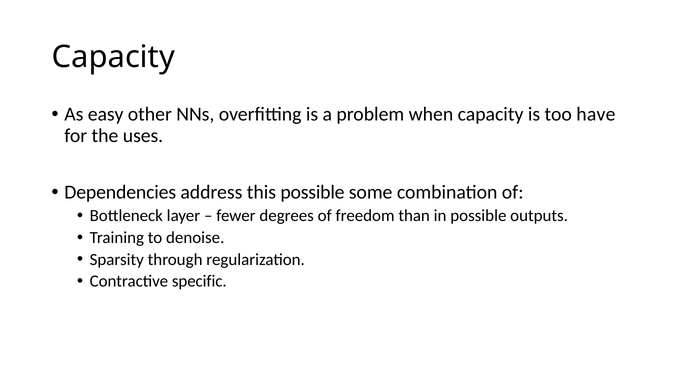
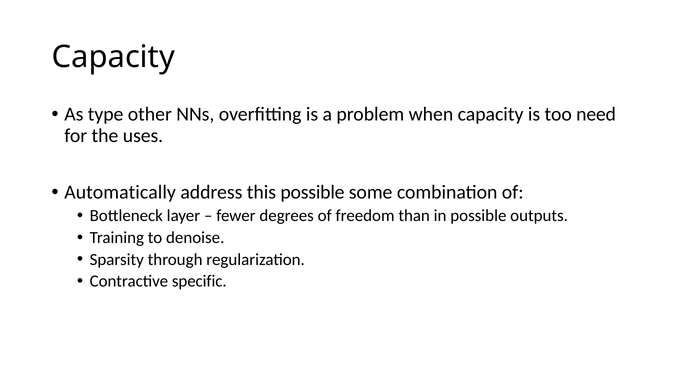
easy: easy -> type (106, 114)
have: have -> need (596, 114)
Dependencies: Dependencies -> Automatically (120, 192)
